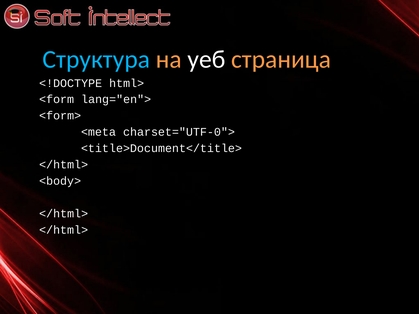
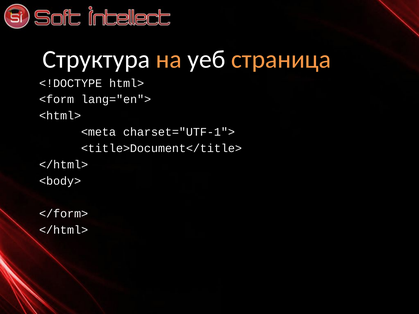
Структура colour: light blue -> white (96, 59)
<form>: <form> -> <html> (60, 116)
charset="UTF-0">: charset="UTF-0"> -> charset="UTF-1"> (179, 132)
</html>: </html> -> </form> (64, 214)
